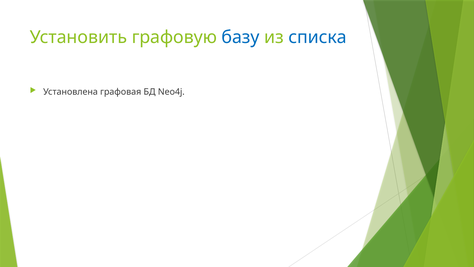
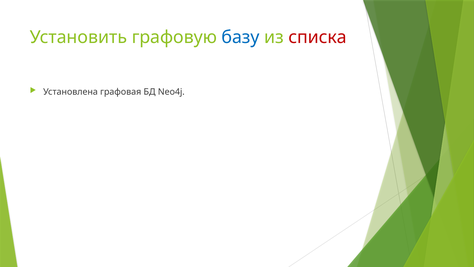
списка colour: blue -> red (318, 37)
